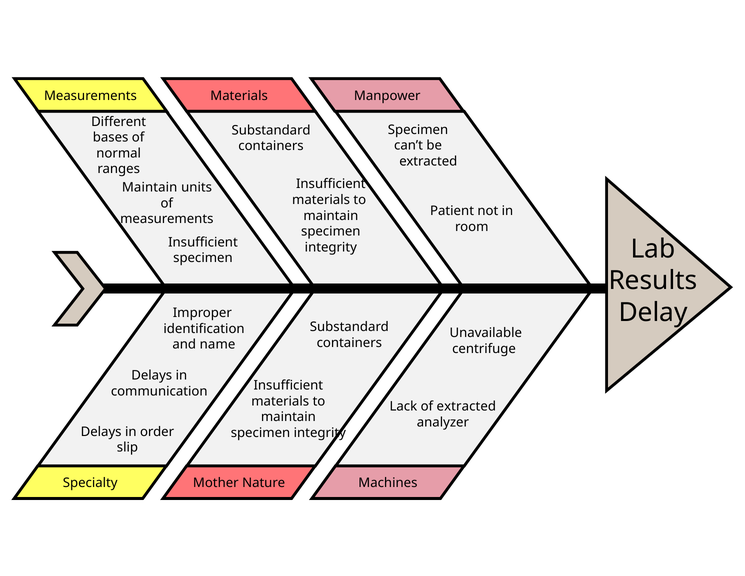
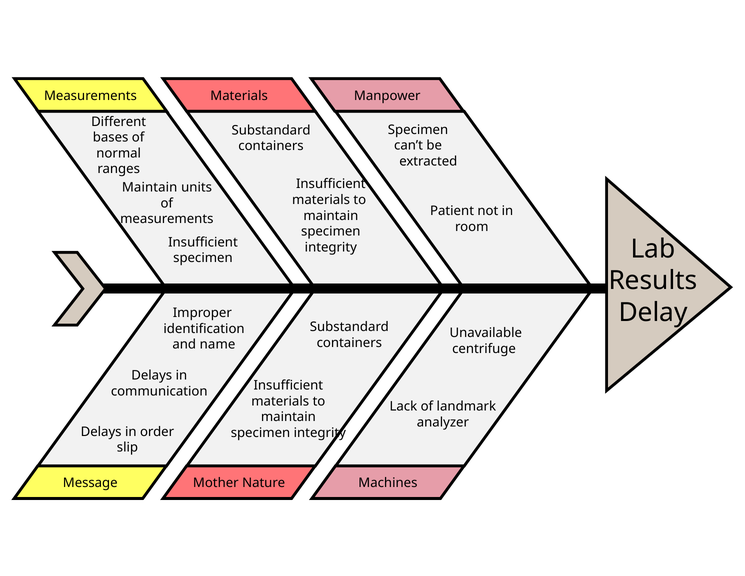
of extracted: extracted -> landmark (466, 406)
Specialty: Specialty -> Message (90, 483)
